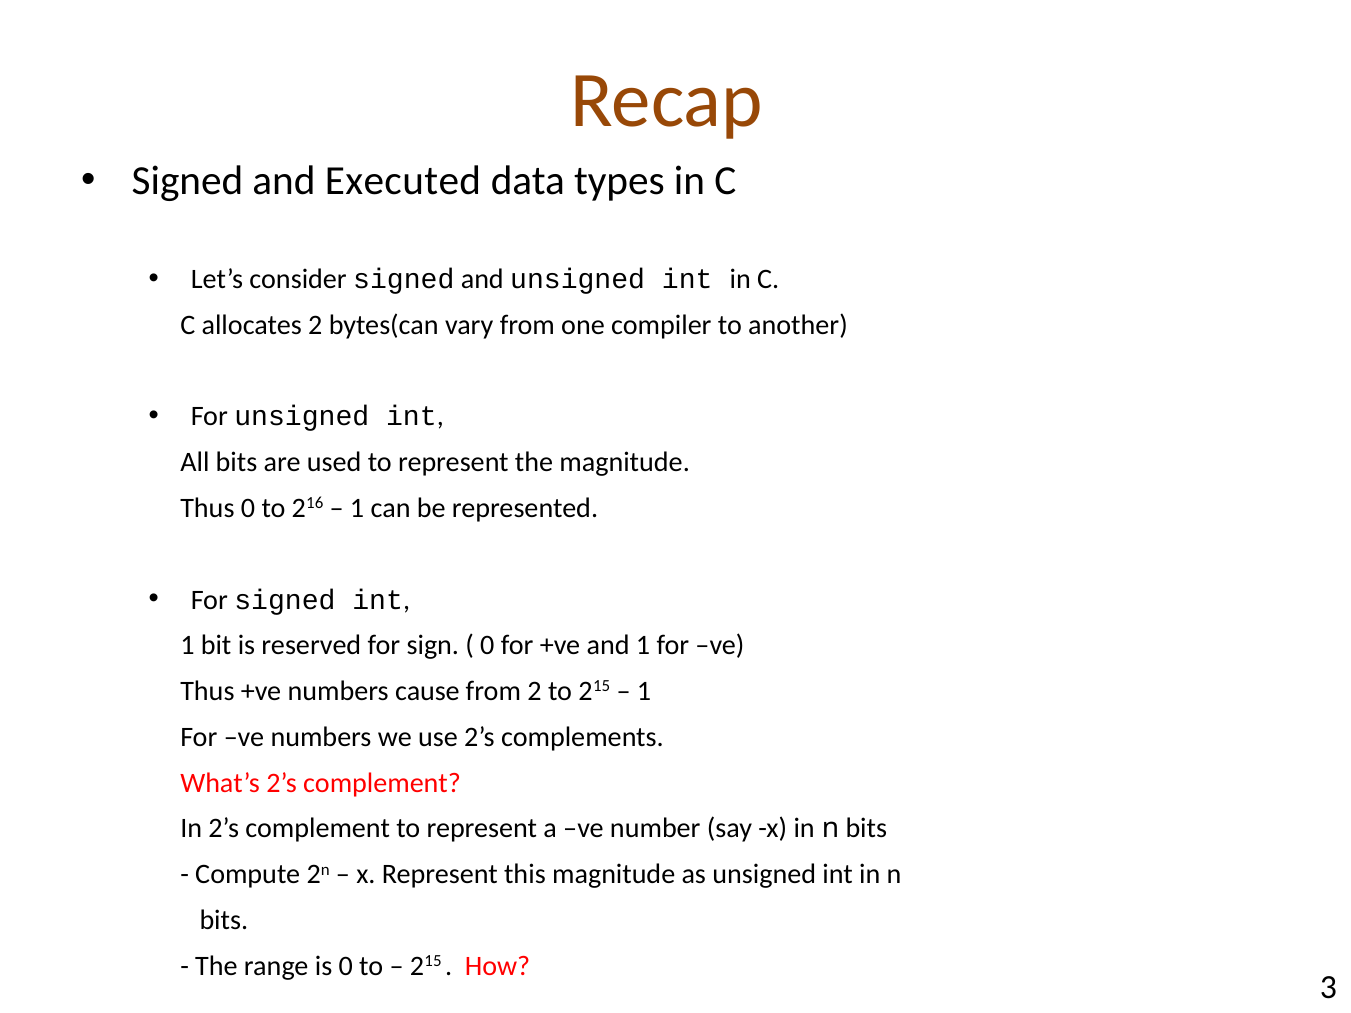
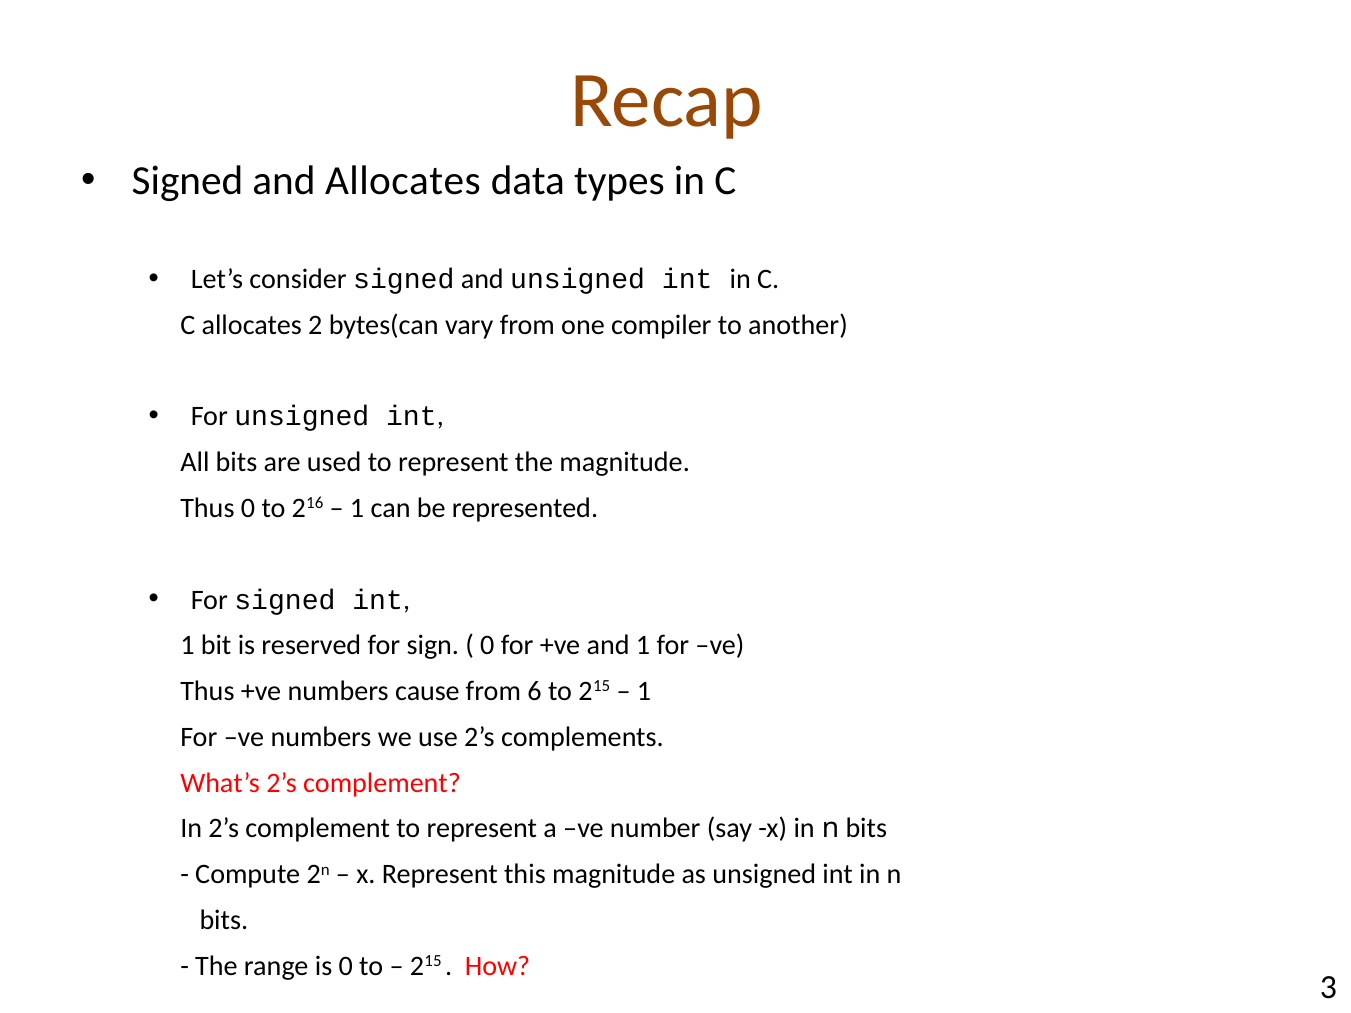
and Executed: Executed -> Allocates (403, 181)
from 2: 2 -> 6 (534, 691)
